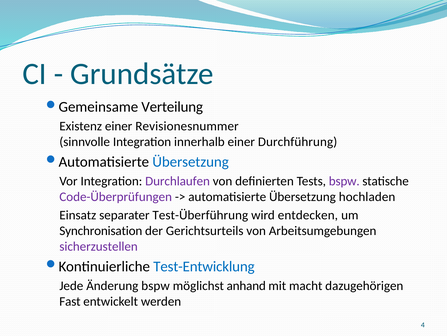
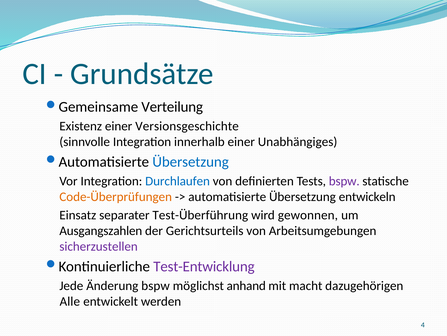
Revisionesnummer: Revisionesnummer -> Versionsgeschichte (187, 126)
Durchführung: Durchführung -> Unabhängiges (298, 142)
Durchlaufen colour: purple -> blue (178, 181)
Code-Überprüfungen colour: purple -> orange (116, 196)
hochladen: hochladen -> entwickeln (367, 196)
entdecken: entdecken -> gewonnen (308, 215)
Synchronisation: Synchronisation -> Ausgangszahlen (101, 230)
Test-Entwicklung colour: blue -> purple (204, 266)
Fast: Fast -> Alle (70, 301)
